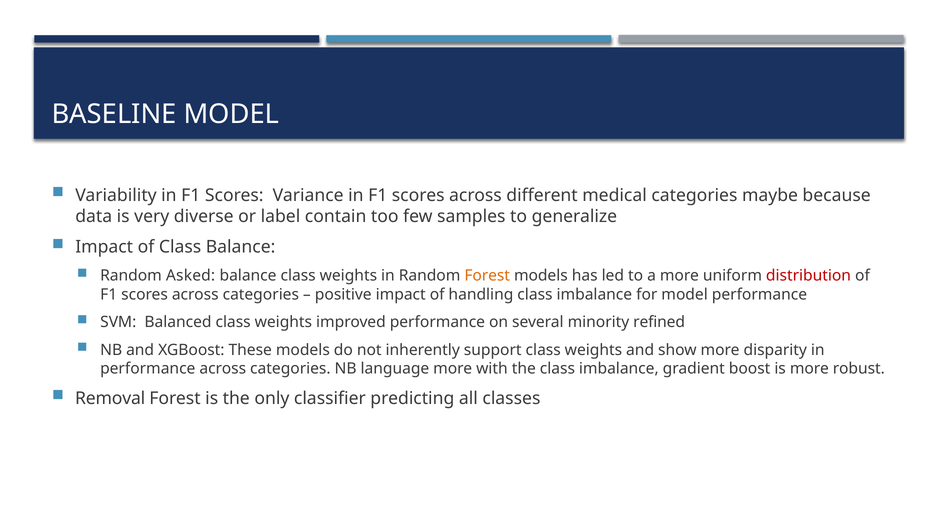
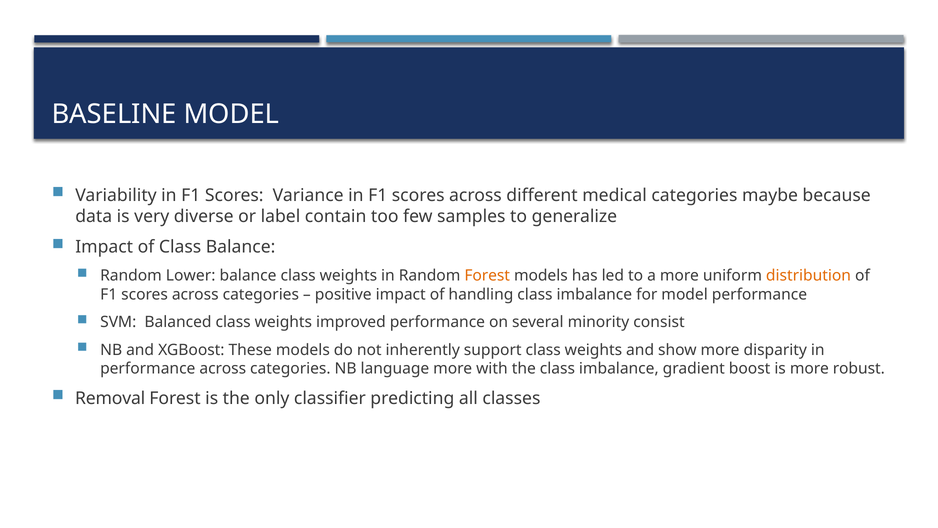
Asked: Asked -> Lower (191, 276)
distribution colour: red -> orange (808, 276)
refined: refined -> consist (659, 322)
